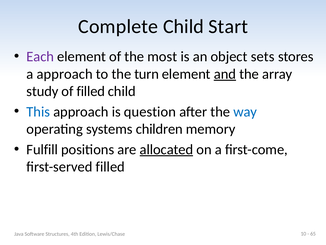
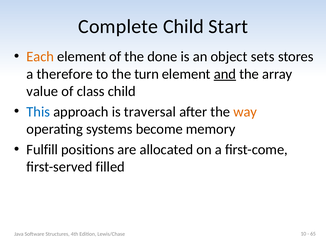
Each colour: purple -> orange (40, 56)
most: most -> done (162, 56)
a approach: approach -> therefore (65, 74)
study: study -> value (42, 91)
of filled: filled -> class (91, 91)
question: question -> traversal (150, 112)
way colour: blue -> orange (245, 112)
children: children -> become (159, 129)
allocated underline: present -> none (166, 149)
